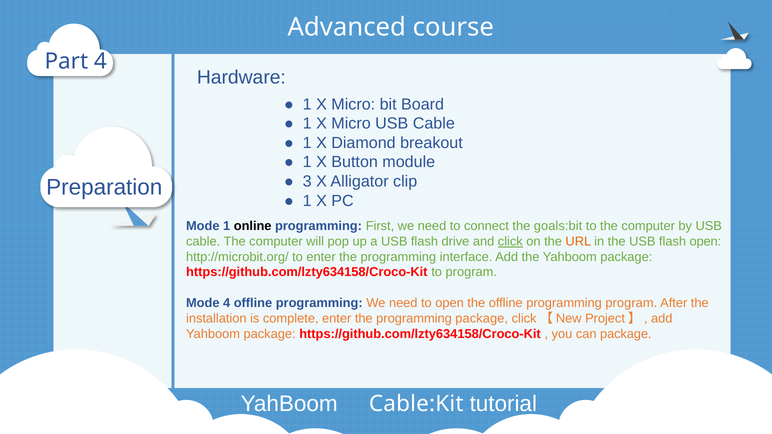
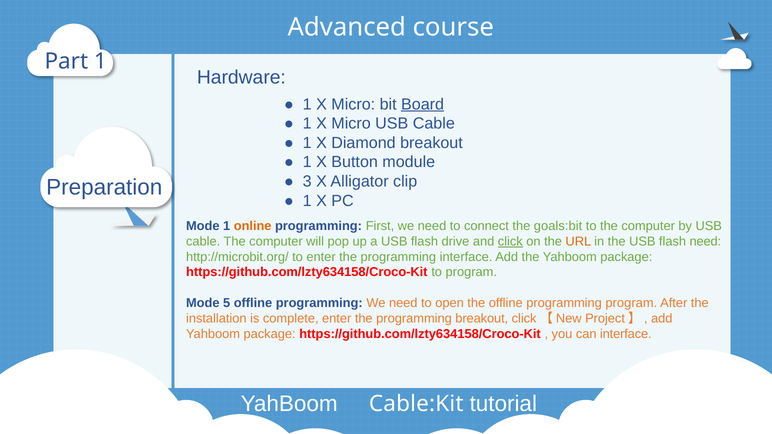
Part 4: 4 -> 1 (100, 62)
Board underline: none -> present (423, 104)
online colour: black -> orange (253, 226)
flash open: open -> need (705, 242)
Mode 4: 4 -> 5 (227, 303)
programming package: package -> breakout (482, 319)
can package: package -> interface (626, 334)
